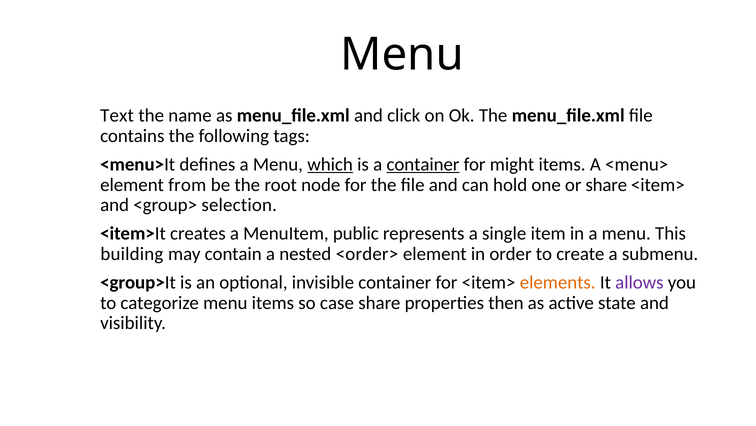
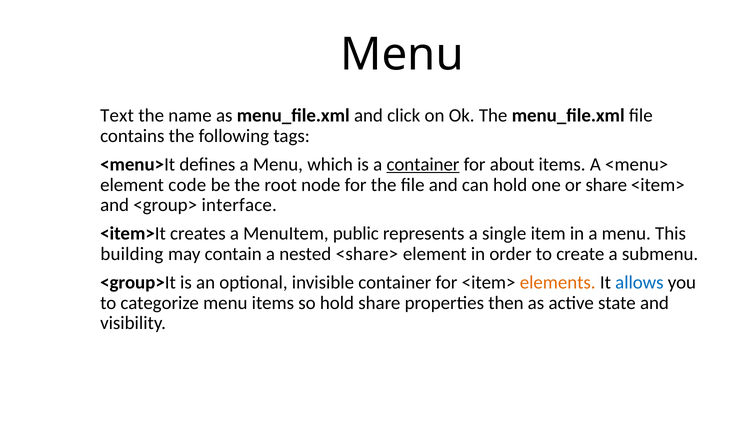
which underline: present -> none (330, 164)
might: might -> about (512, 164)
from: from -> code (187, 184)
selection: selection -> interface (239, 205)
<order>: <order> -> <share> (367, 254)
allows colour: purple -> blue (639, 282)
so case: case -> hold (337, 302)
